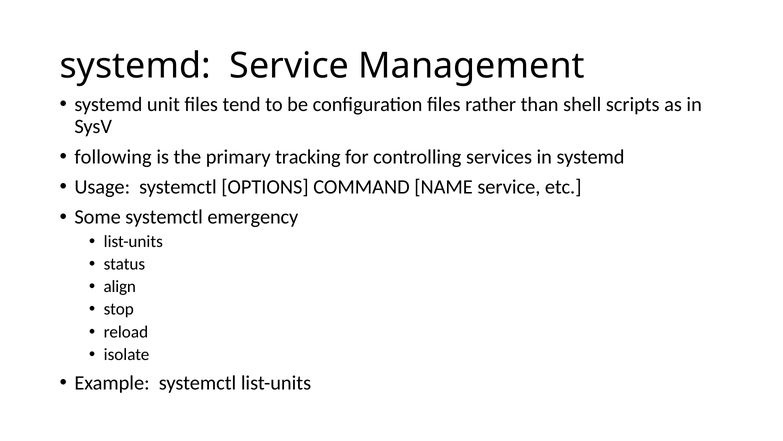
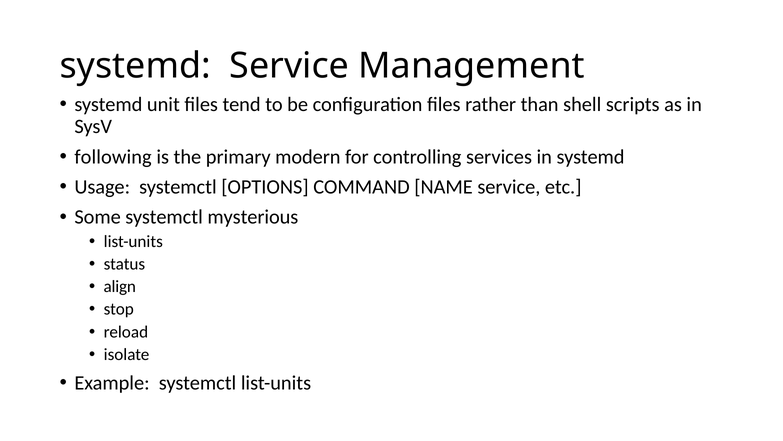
tracking: tracking -> modern (308, 157)
emergency: emergency -> mysterious (253, 217)
